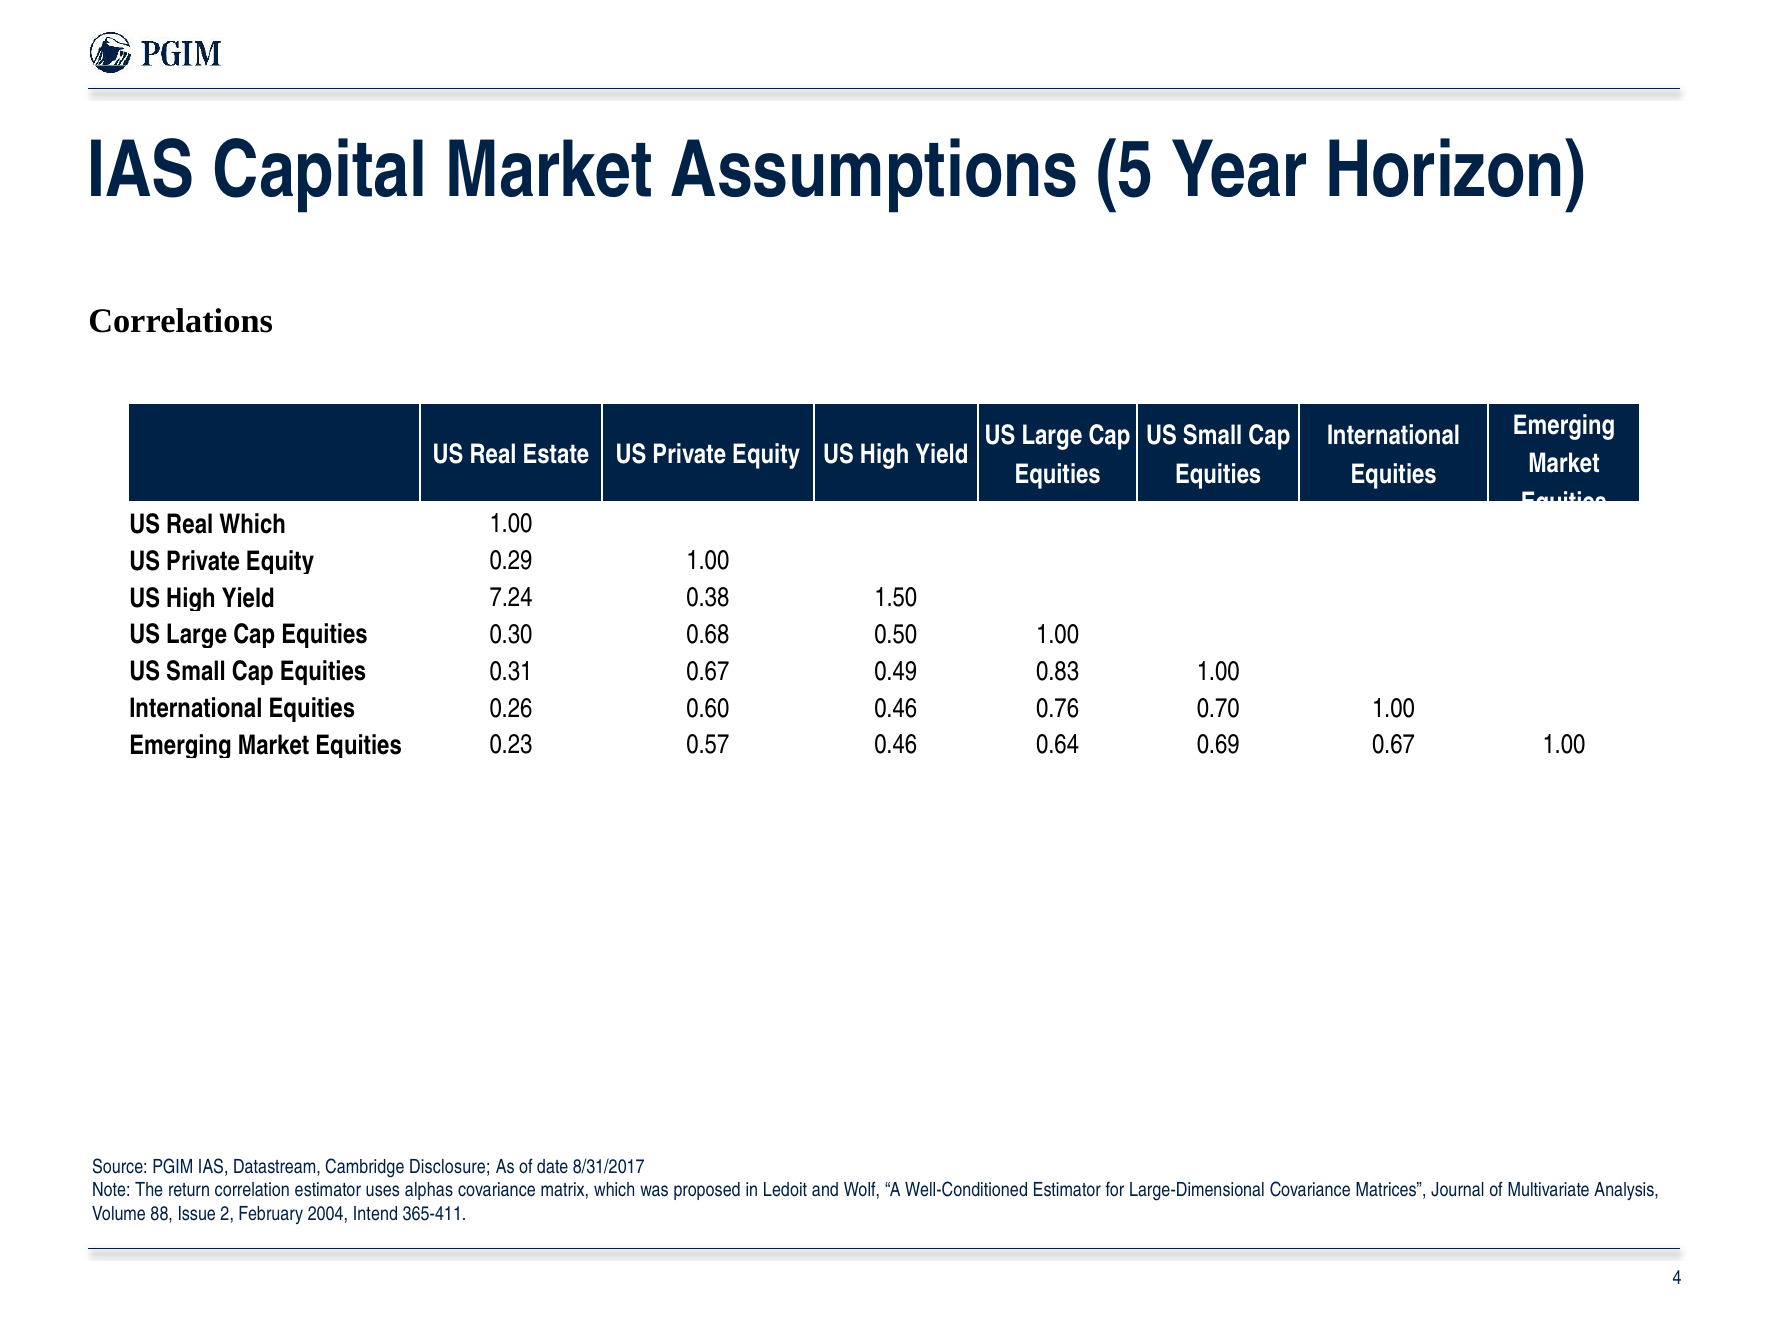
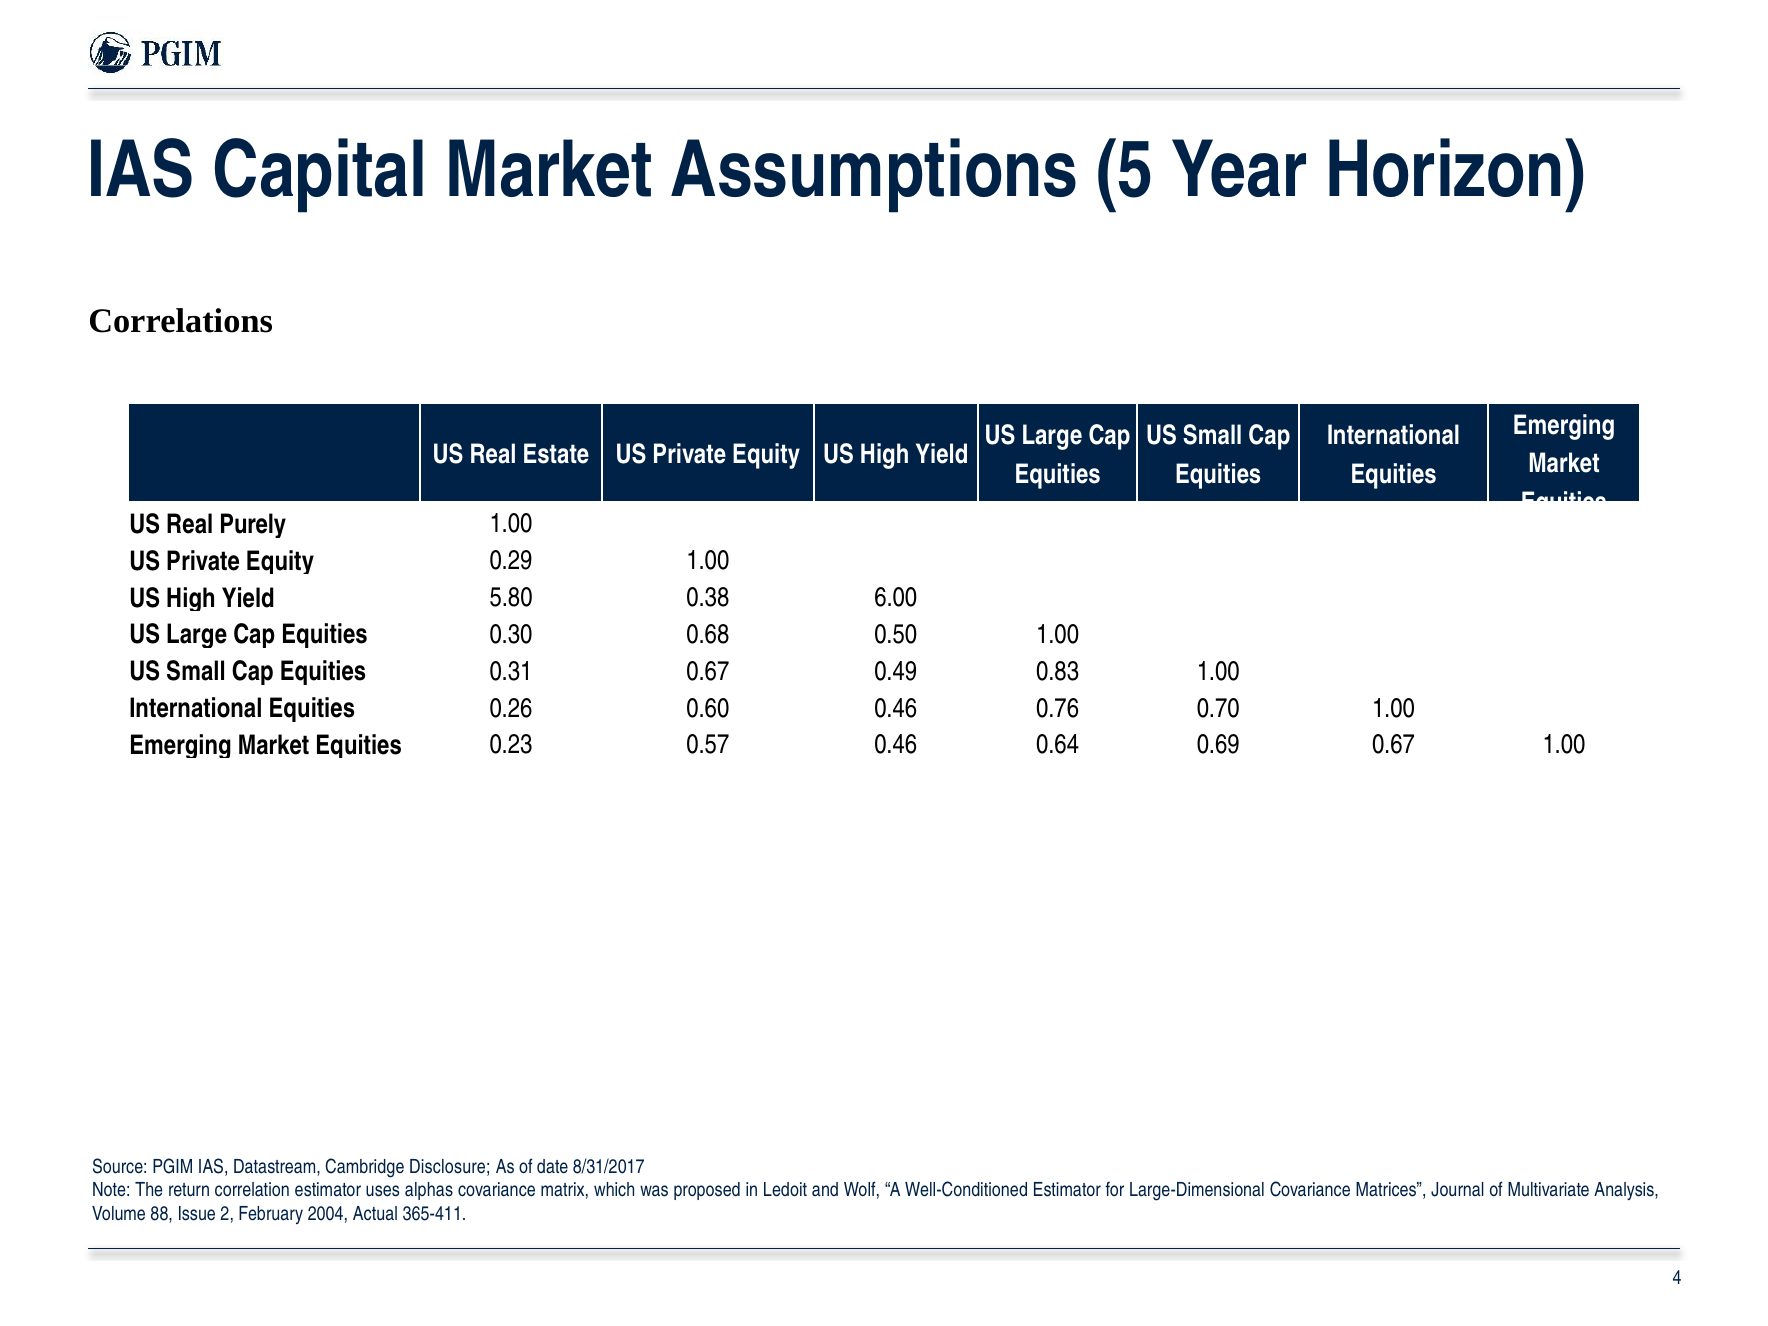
Real Which: Which -> Purely (253, 525)
7.24: 7.24 -> 5.80 (511, 598)
1.50: 1.50 -> 6.00 (896, 598)
Intend: Intend -> Actual (375, 1214)
